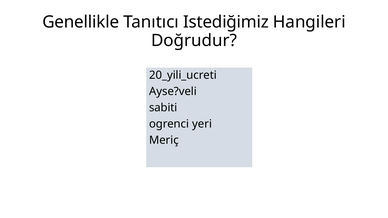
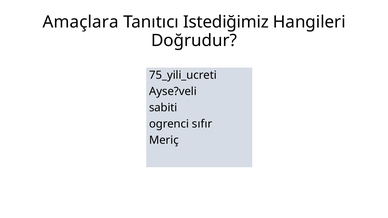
Genellikle: Genellikle -> Amaçlara (81, 22)
20_yili_ucreti: 20_yili_ucreti -> 75_yili_ucreti (183, 75)
yeri: yeri -> sıfır (202, 124)
